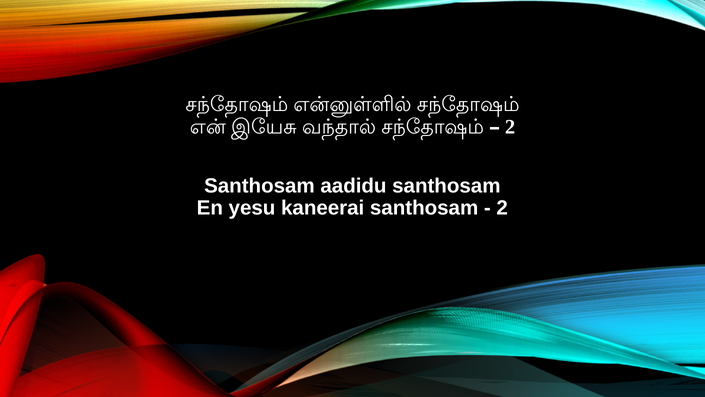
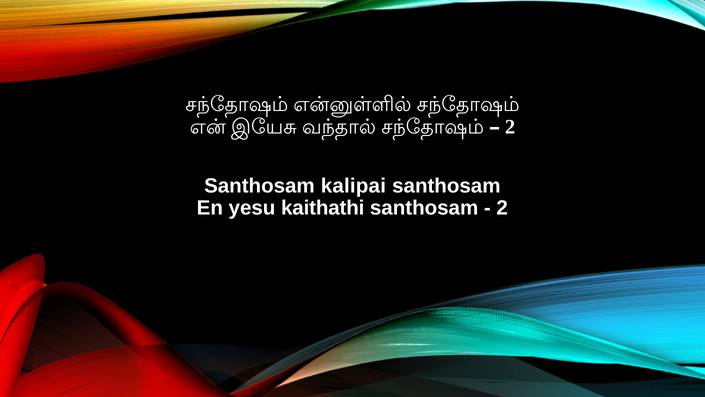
aadidu: aadidu -> kalipai (353, 186)
kaneerai: kaneerai -> kaithathi (323, 208)
